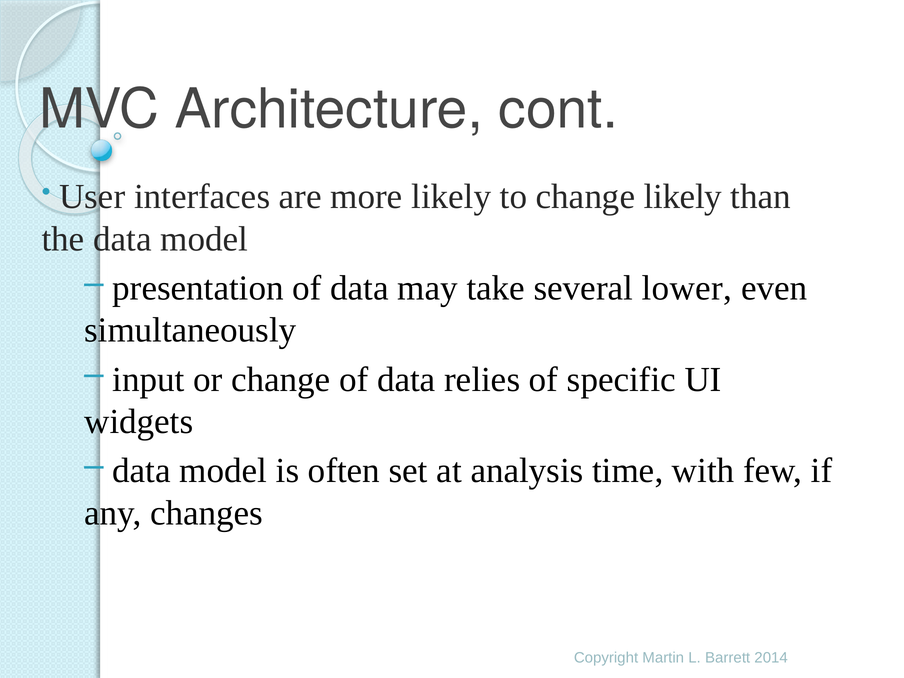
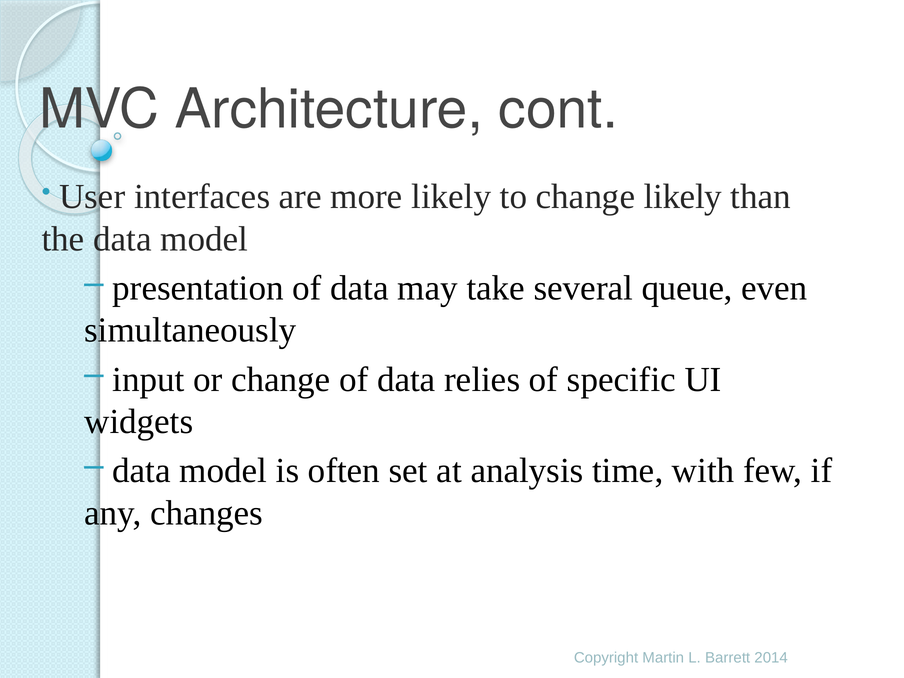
lower: lower -> queue (687, 288)
